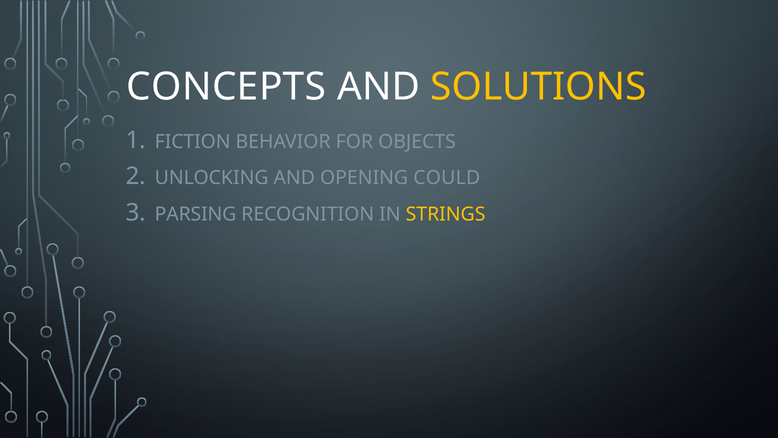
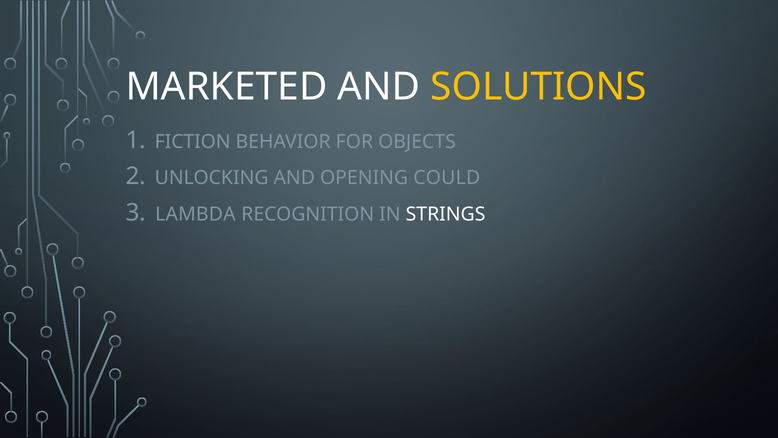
CONCEPTS: CONCEPTS -> MARKETED (226, 87)
PARSING: PARSING -> LAMBDA (195, 214)
STRINGS colour: yellow -> white (446, 214)
